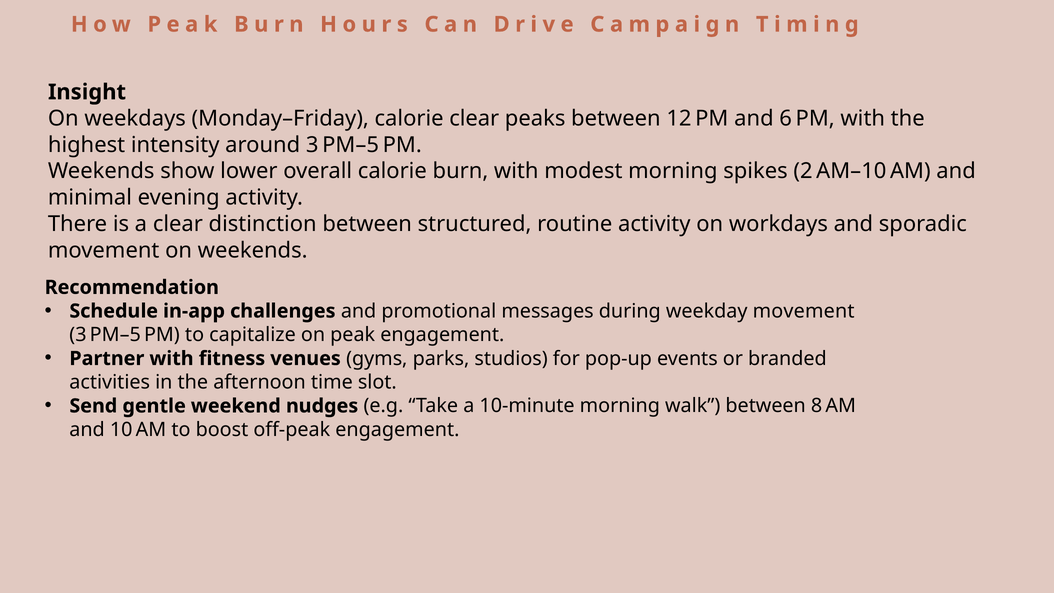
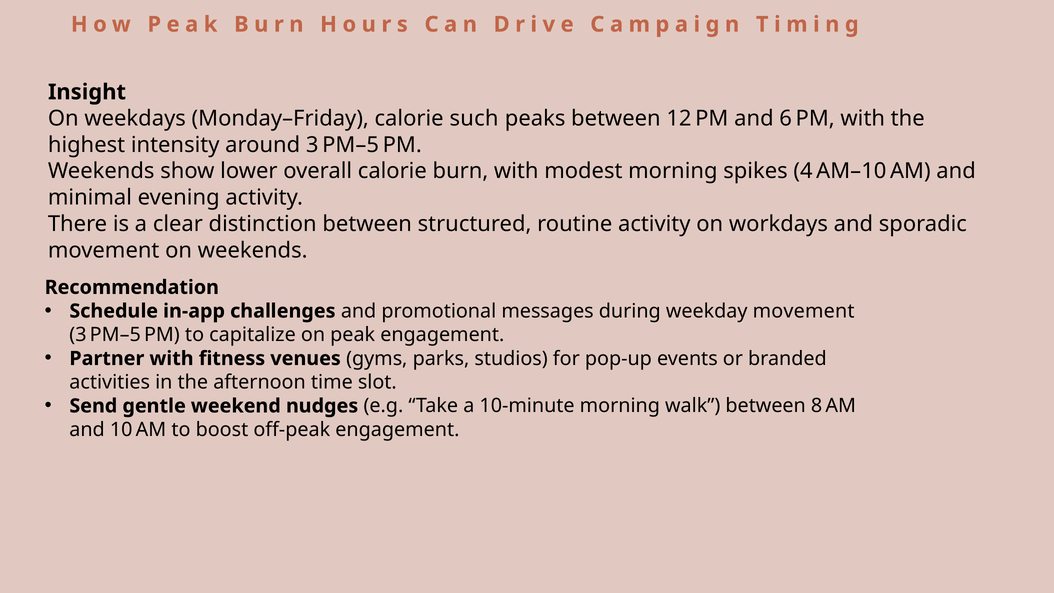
calorie clear: clear -> such (474, 118)
2: 2 -> 4 (803, 171)
